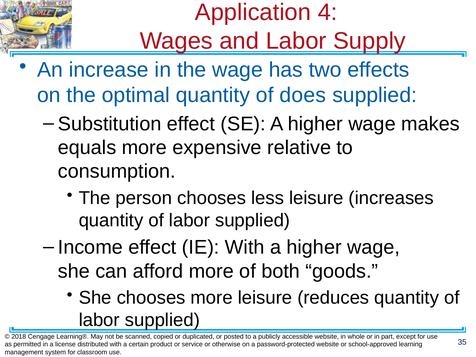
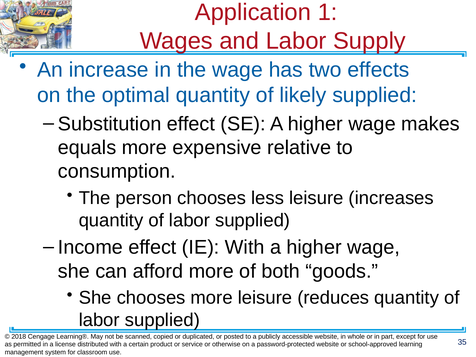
4: 4 -> 1 (328, 12)
does: does -> likely (303, 95)
